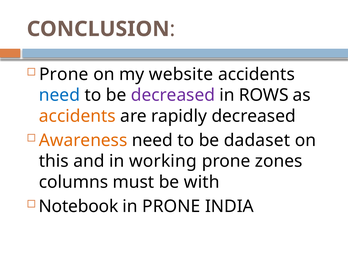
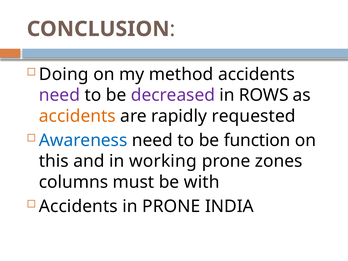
Prone: Prone -> Doing (64, 74)
website: website -> method (181, 74)
need colour: blue -> purple (59, 95)
rapidly decreased: decreased -> requested (254, 116)
Awareness colour: orange -> blue (83, 140)
dadaset: dadaset -> function (257, 140)
Notebook: Notebook -> Accidents (78, 206)
